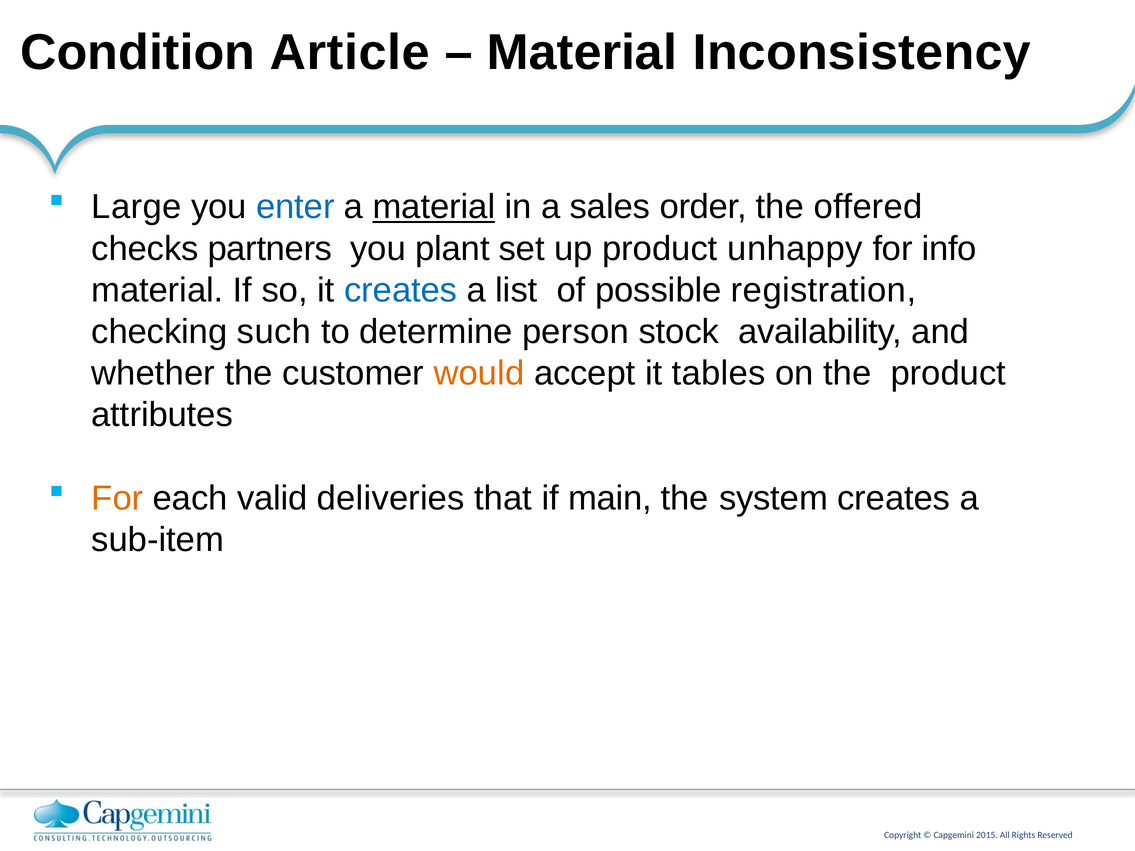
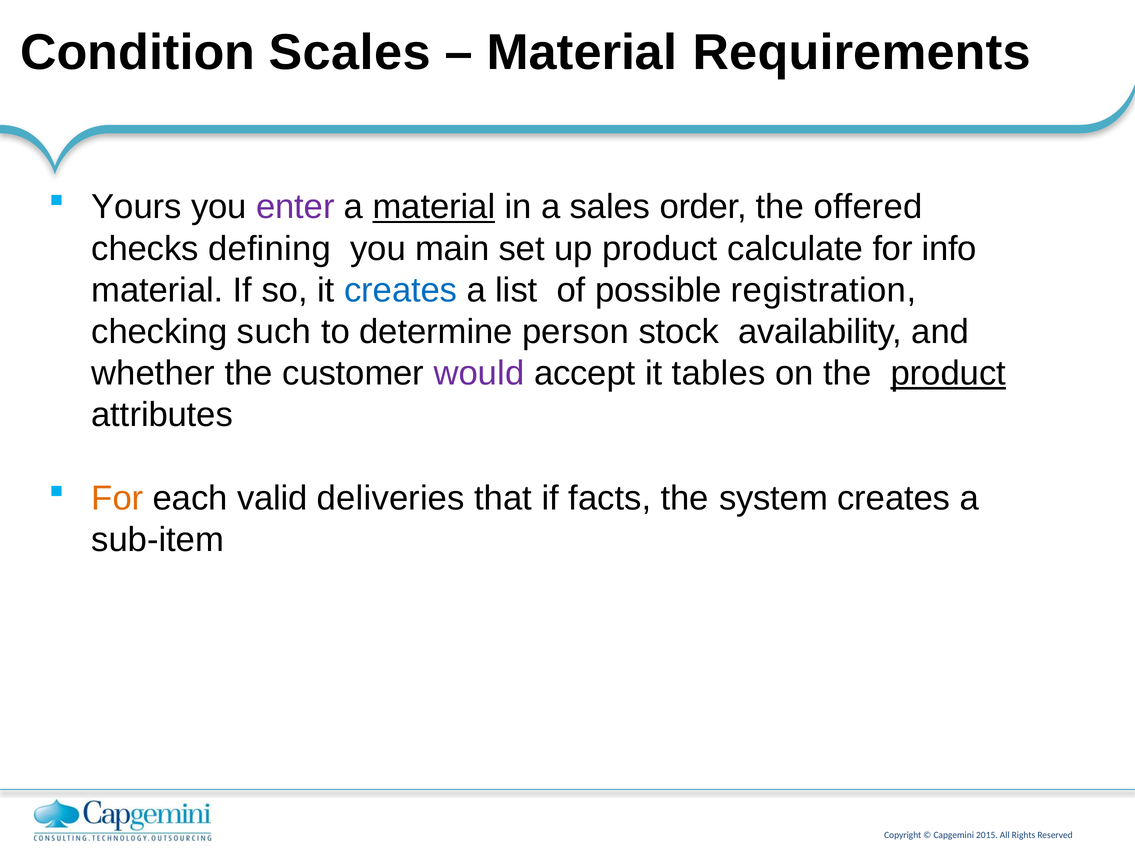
Article: Article -> Scales (350, 53)
Inconsistency: Inconsistency -> Requirements (862, 53)
Large: Large -> Yours (137, 207)
enter colour: blue -> purple (295, 207)
partners: partners -> defining (270, 249)
plant: plant -> main (452, 249)
unhappy: unhappy -> calculate (795, 249)
would colour: orange -> purple (479, 373)
product underline: none -> present (948, 373)
main: main -> facts (610, 498)
